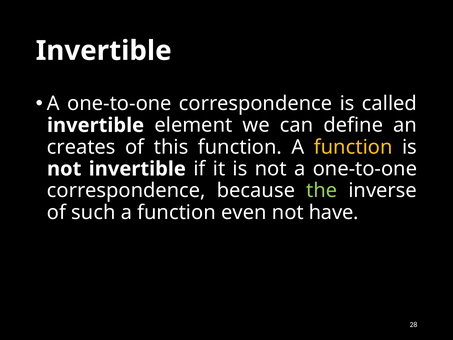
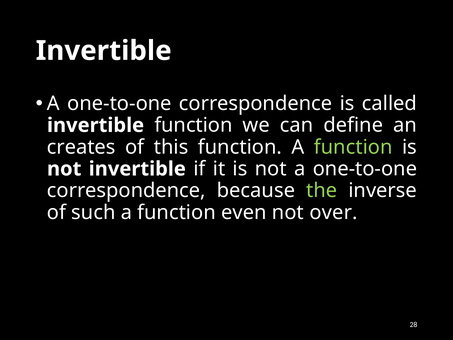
invertible element: element -> function (193, 125)
function colour: yellow -> light green (353, 147)
have: have -> over (333, 212)
